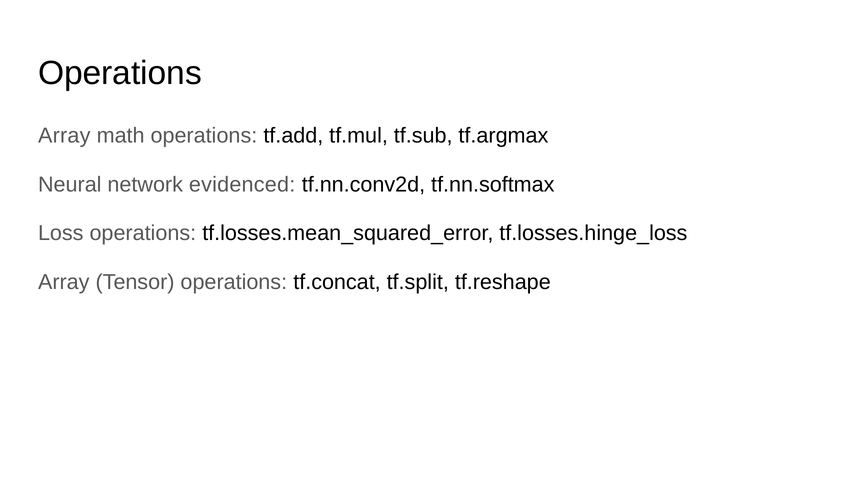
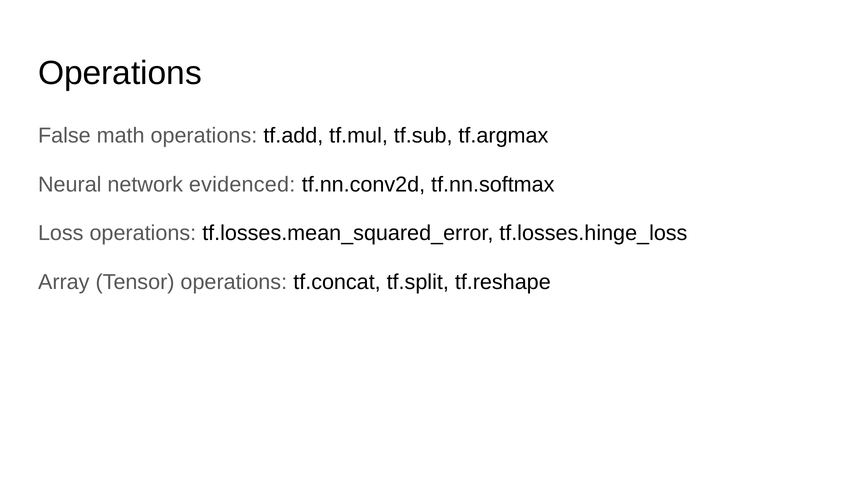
Array: Array -> False (64, 136)
